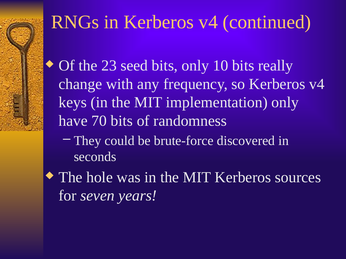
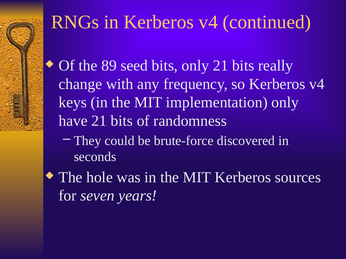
23: 23 -> 89 (109, 66)
only 10: 10 -> 21 (221, 66)
have 70: 70 -> 21 (99, 121)
